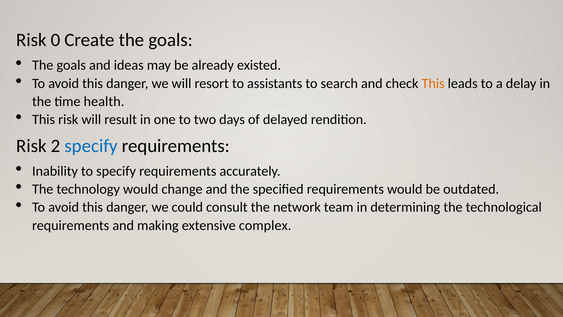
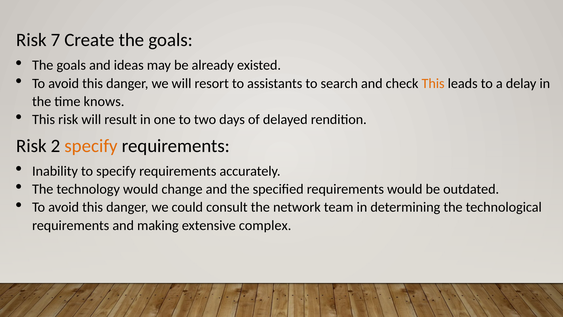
0: 0 -> 7 (56, 40)
health: health -> knows (104, 101)
specify colour: blue -> orange (91, 146)
